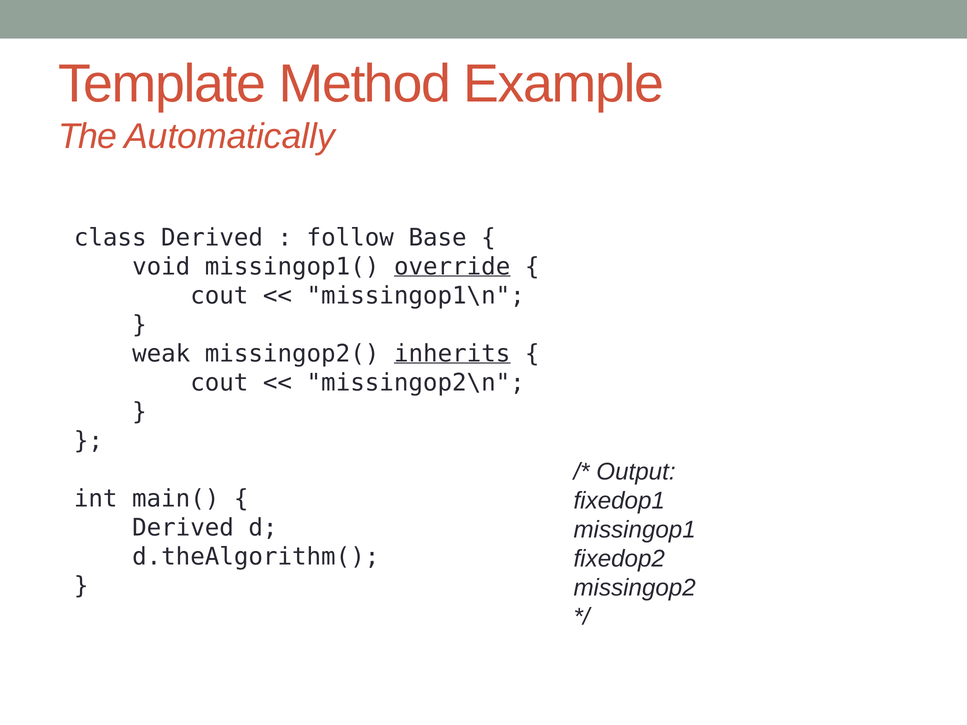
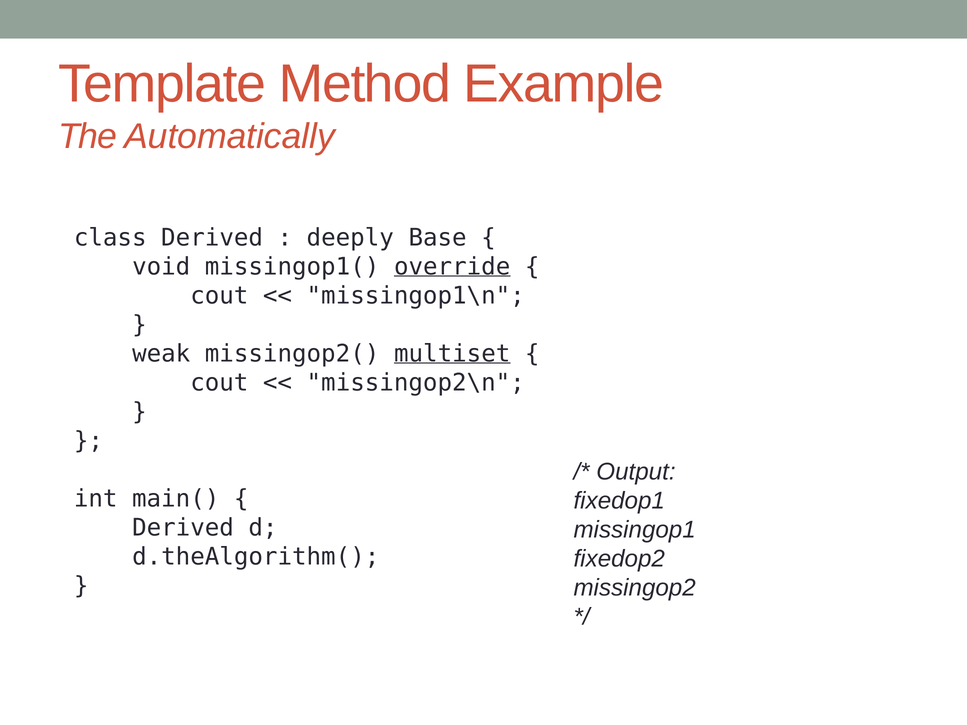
follow: follow -> deeply (350, 238)
inherits: inherits -> multiset (452, 354)
